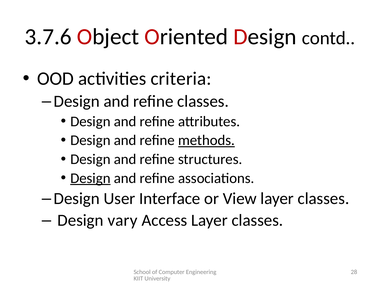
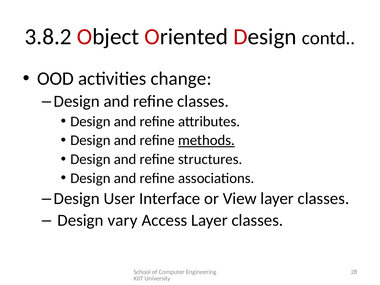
3.7.6: 3.7.6 -> 3.8.2 (48, 37)
criteria: criteria -> change (181, 79)
Design underline: present -> none (90, 178)
